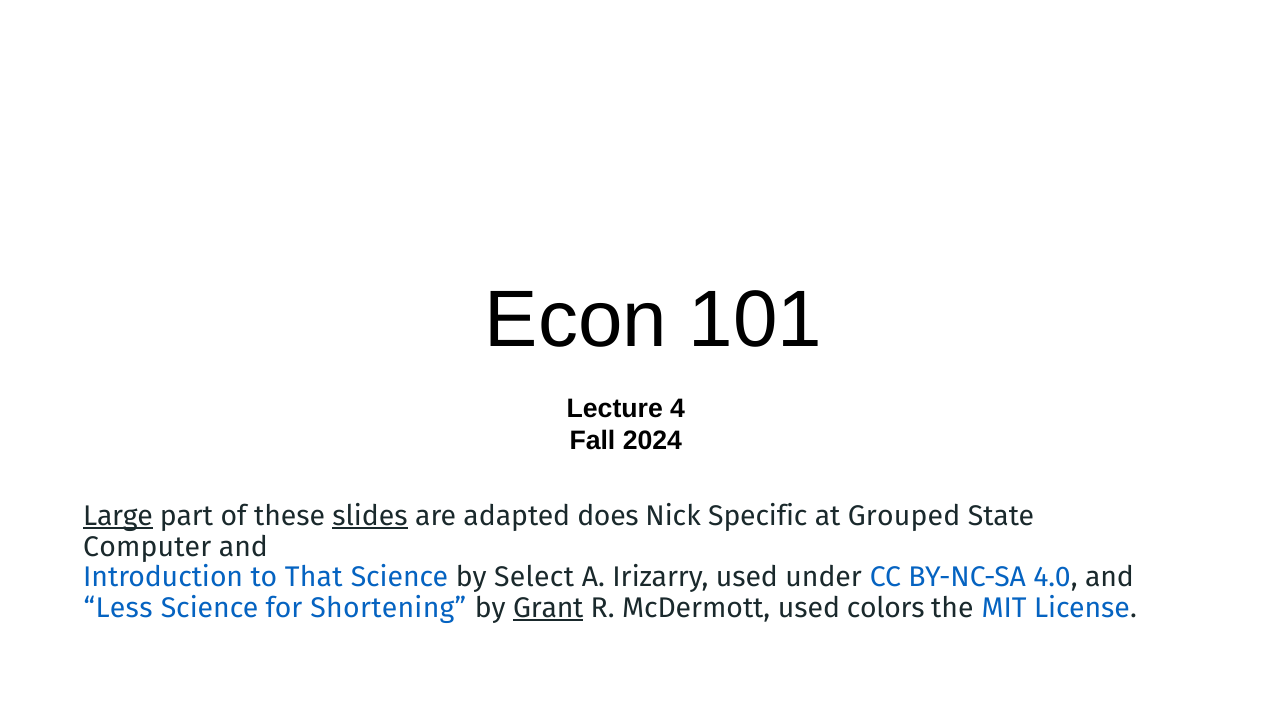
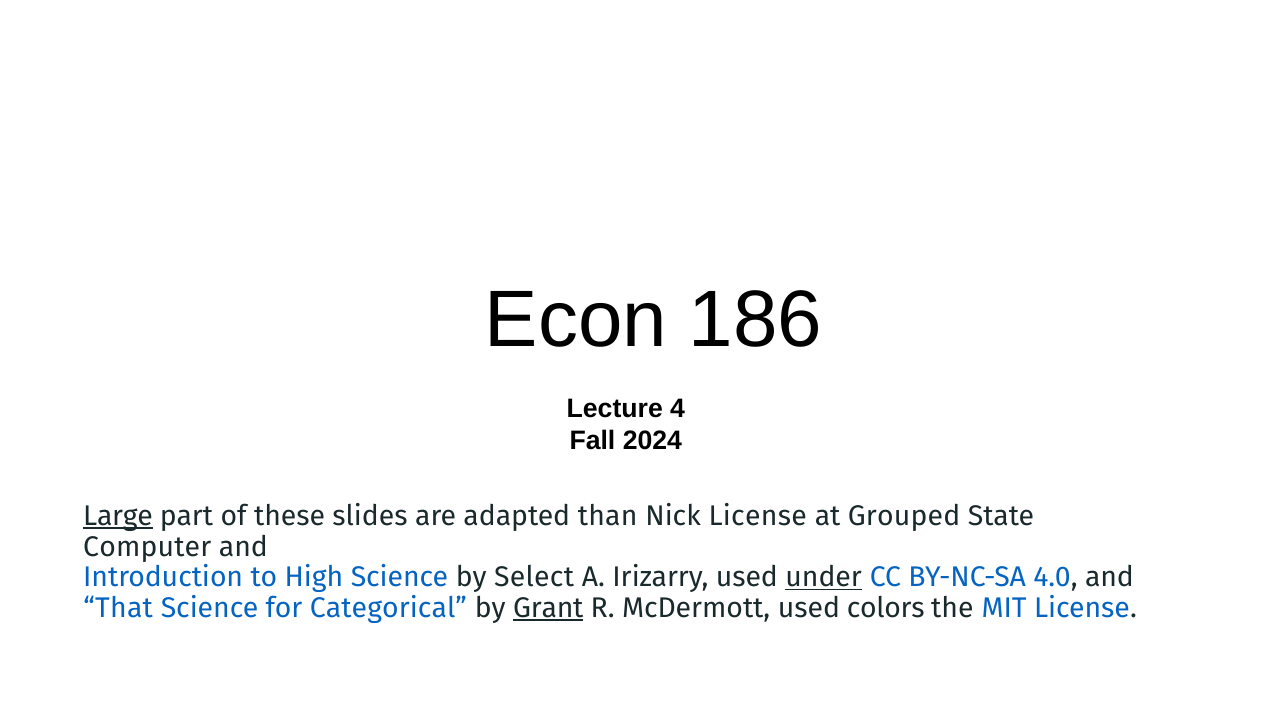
101: 101 -> 186 (756, 320)
slides underline: present -> none (370, 516)
does: does -> than (608, 516)
Nick Specific: Specific -> License (758, 516)
That: That -> High (314, 577)
under underline: none -> present (824, 577)
Less: Less -> That (118, 608)
Shortening: Shortening -> Categorical (388, 608)
